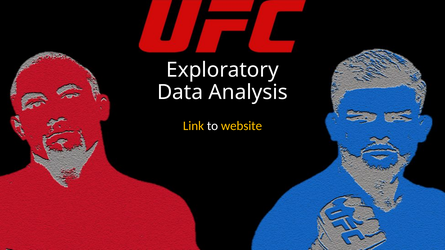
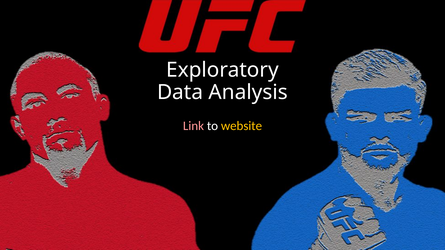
Link colour: yellow -> pink (194, 126)
